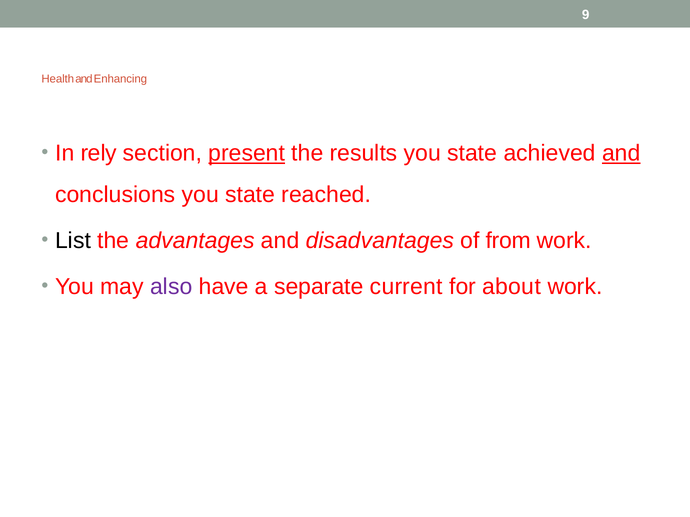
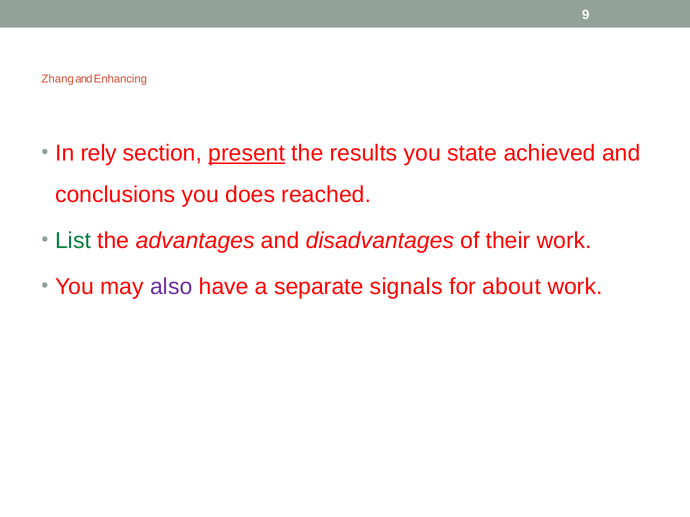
Health: Health -> Zhang (58, 79)
and underline: present -> none (621, 153)
conclusions you state: state -> does (250, 195)
List colour: black -> green (73, 241)
from: from -> their (508, 241)
current: current -> signals (406, 287)
